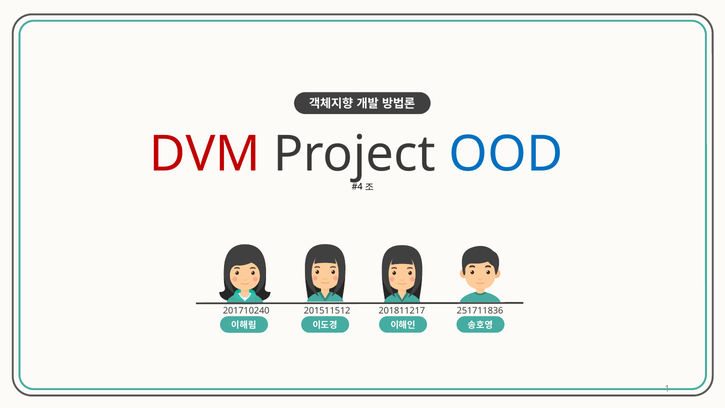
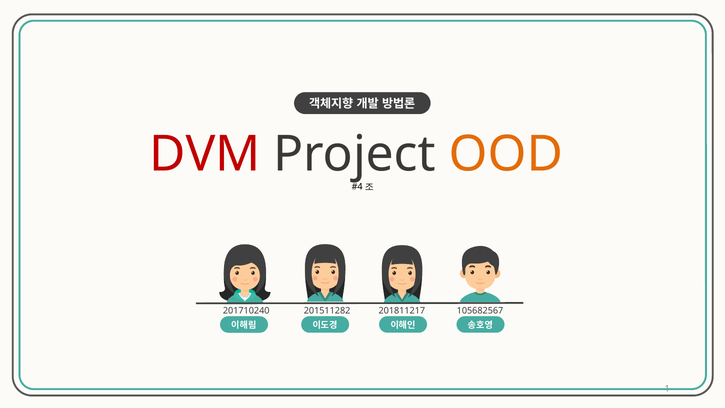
OOD colour: blue -> orange (506, 154)
201511512: 201511512 -> 201511282 (327, 311)
251711836: 251711836 -> 105682567 (480, 311)
